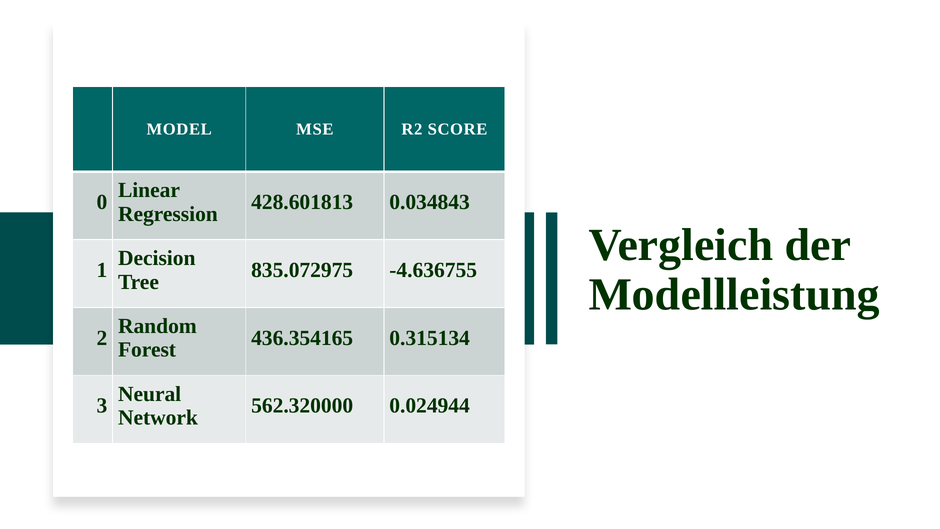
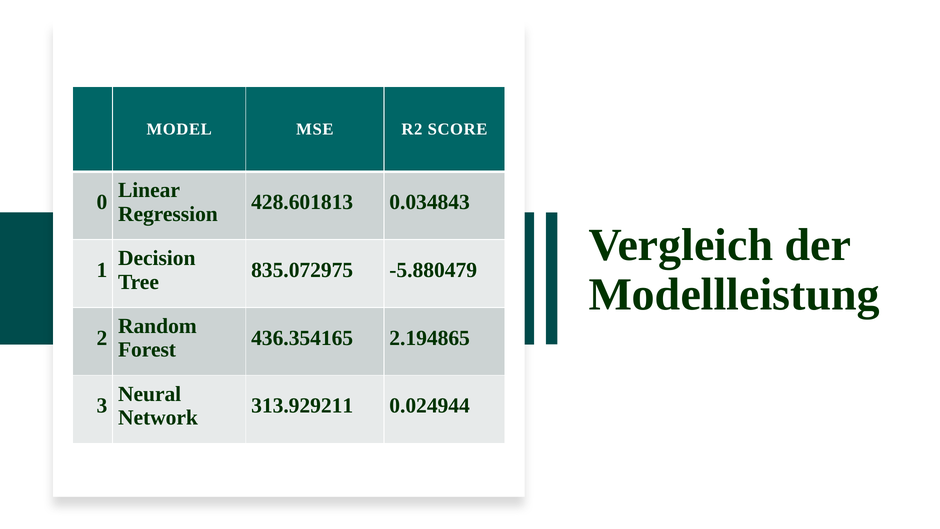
-4.636755: -4.636755 -> -5.880479 (433, 270)
0.315134: 0.315134 -> 2.194865 (430, 338)
562.320000: 562.320000 -> 313.929211 (302, 406)
